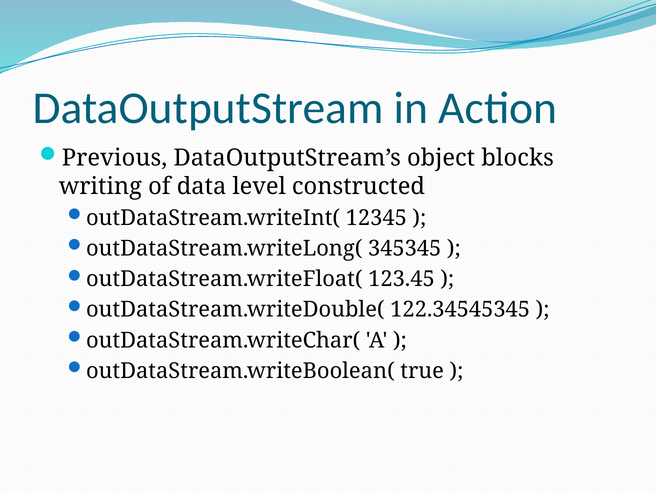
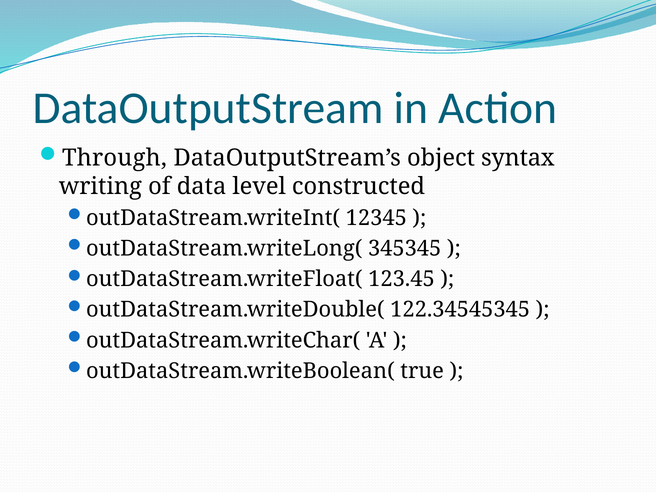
Previous: Previous -> Through (114, 158)
blocks: blocks -> syntax (518, 158)
